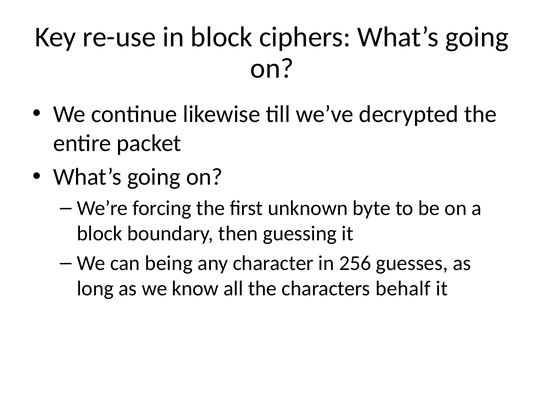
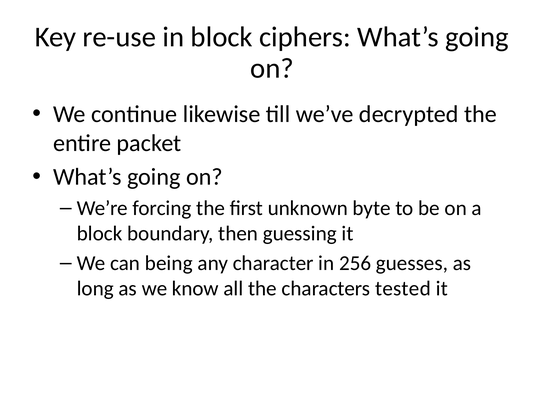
behalf: behalf -> tested (403, 289)
